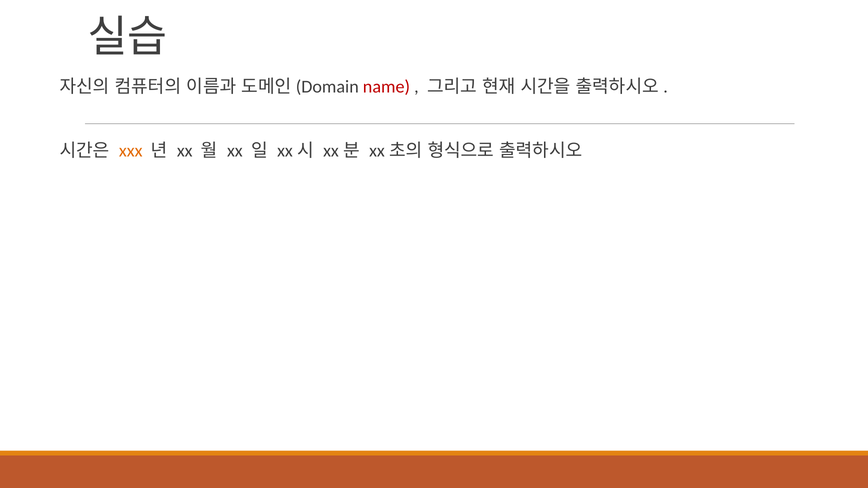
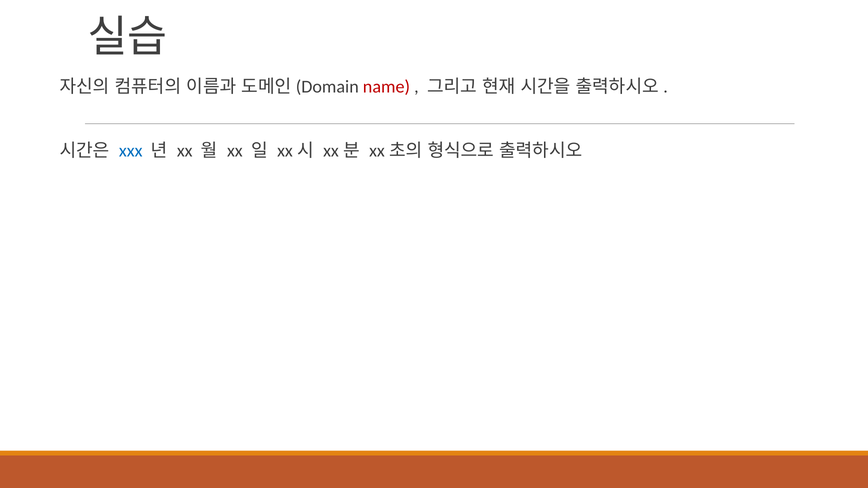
xxx colour: orange -> blue (131, 151)
